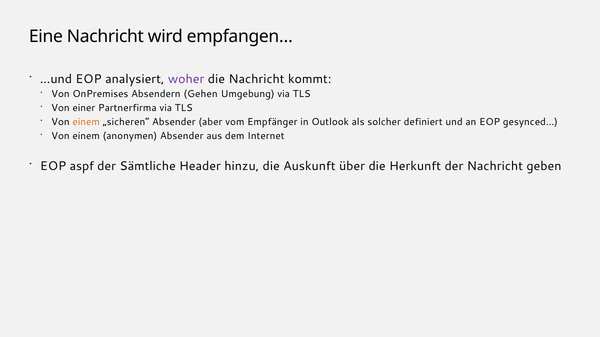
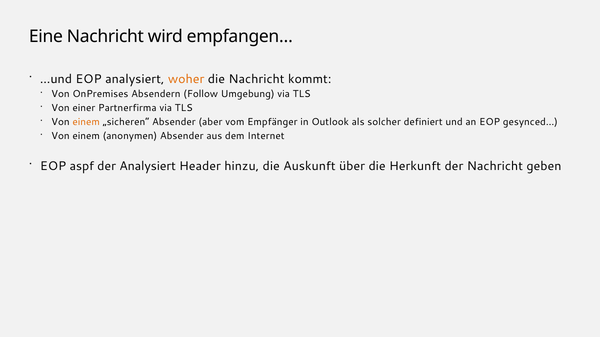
woher colour: purple -> orange (186, 79)
Gehen: Gehen -> Follow (201, 94)
der Sämtliche: Sämtliche -> Analysiert (148, 166)
